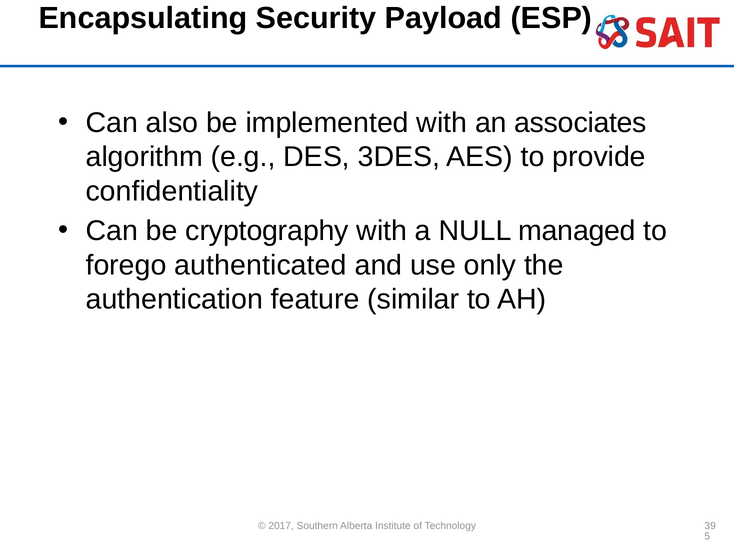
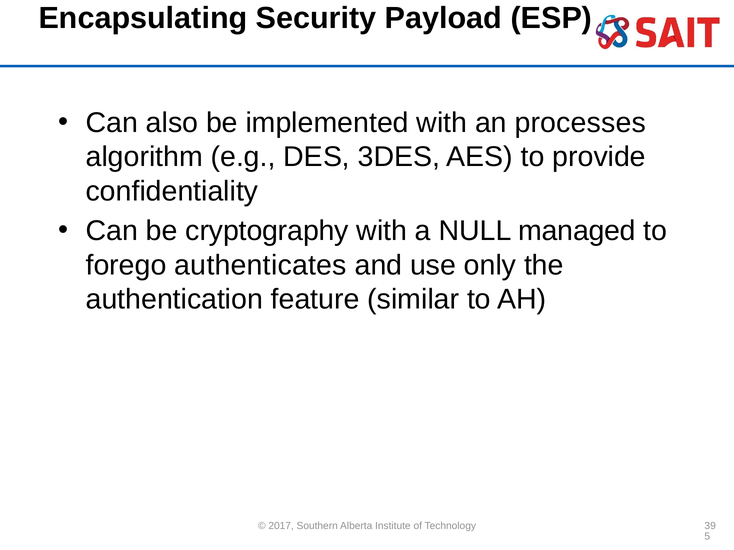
associates: associates -> processes (580, 123)
authenticated: authenticated -> authenticates (260, 265)
